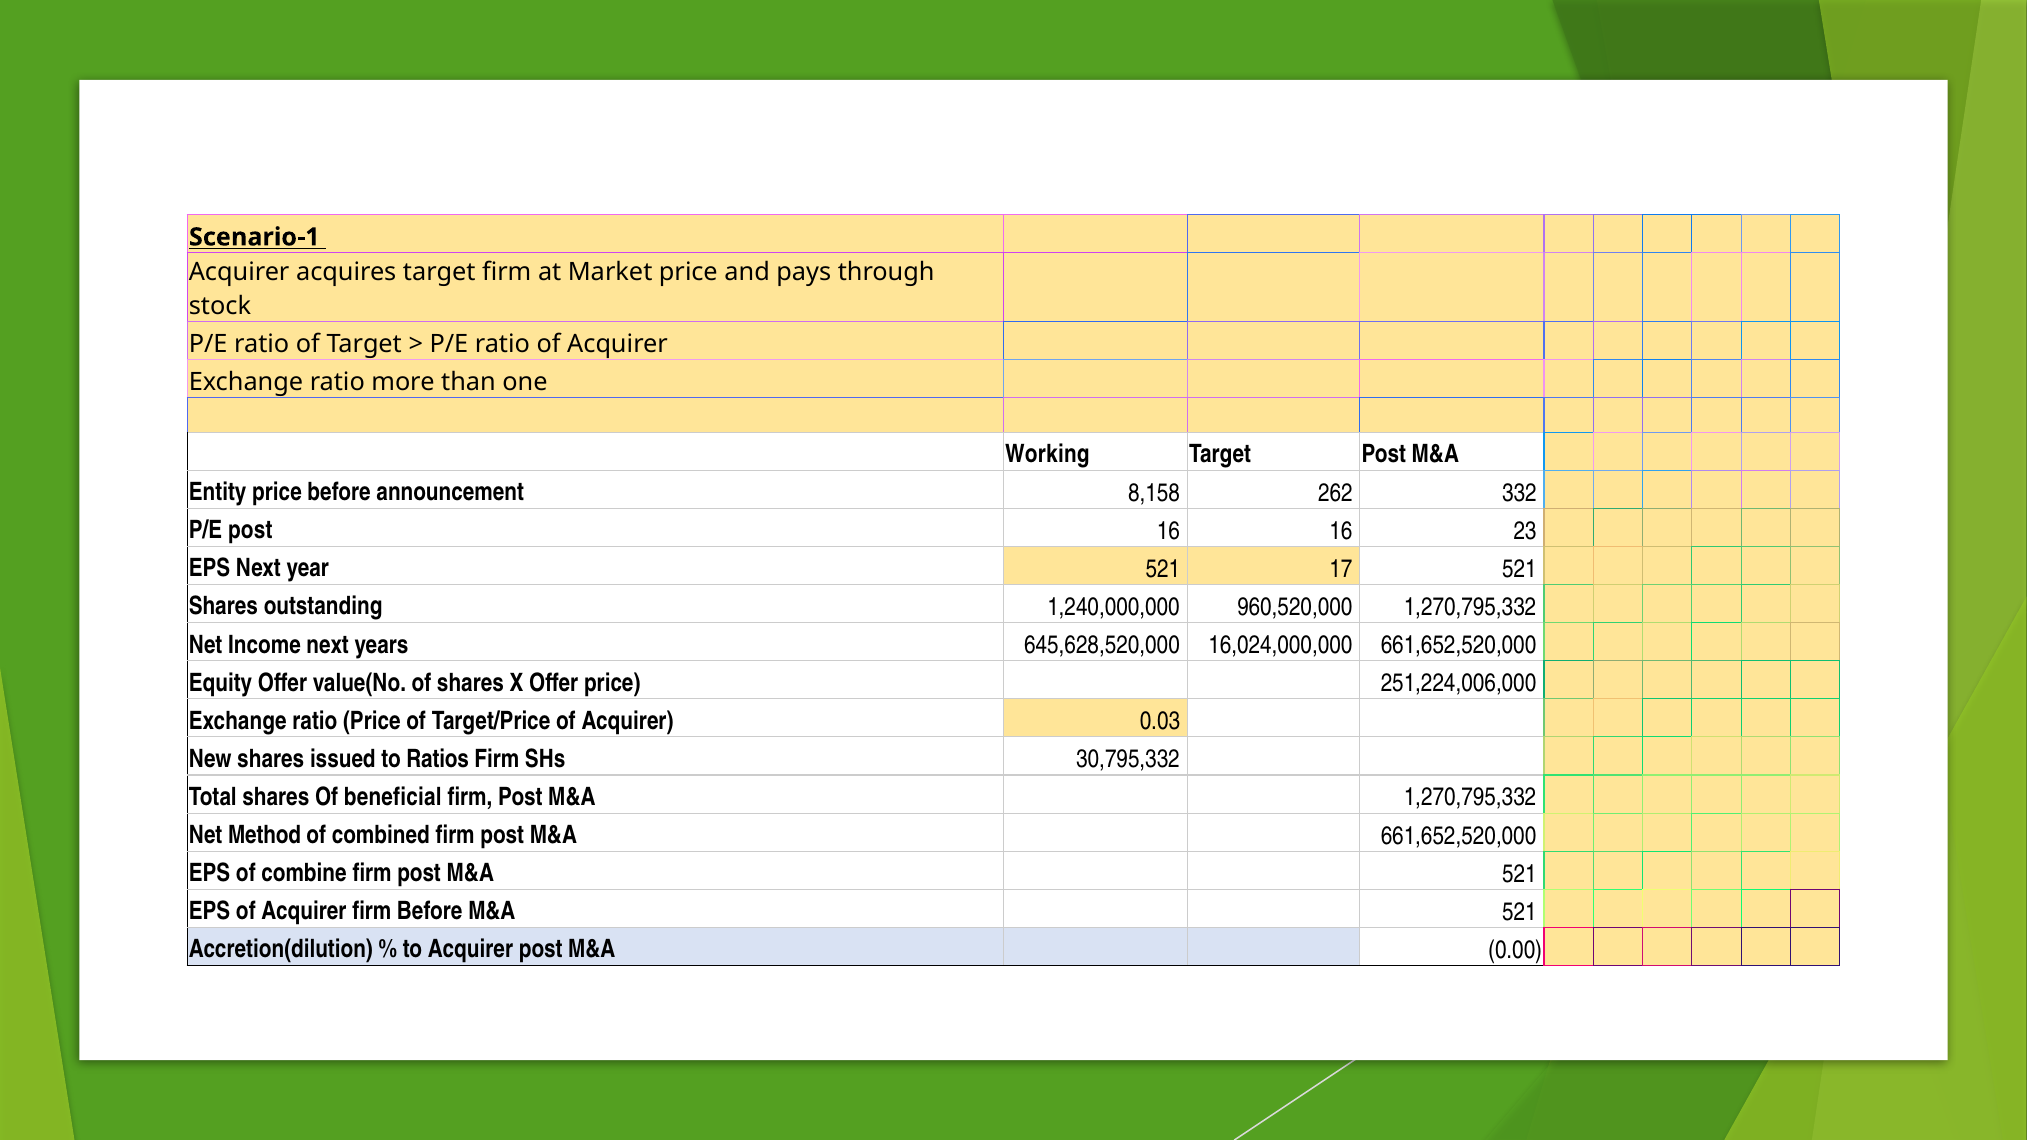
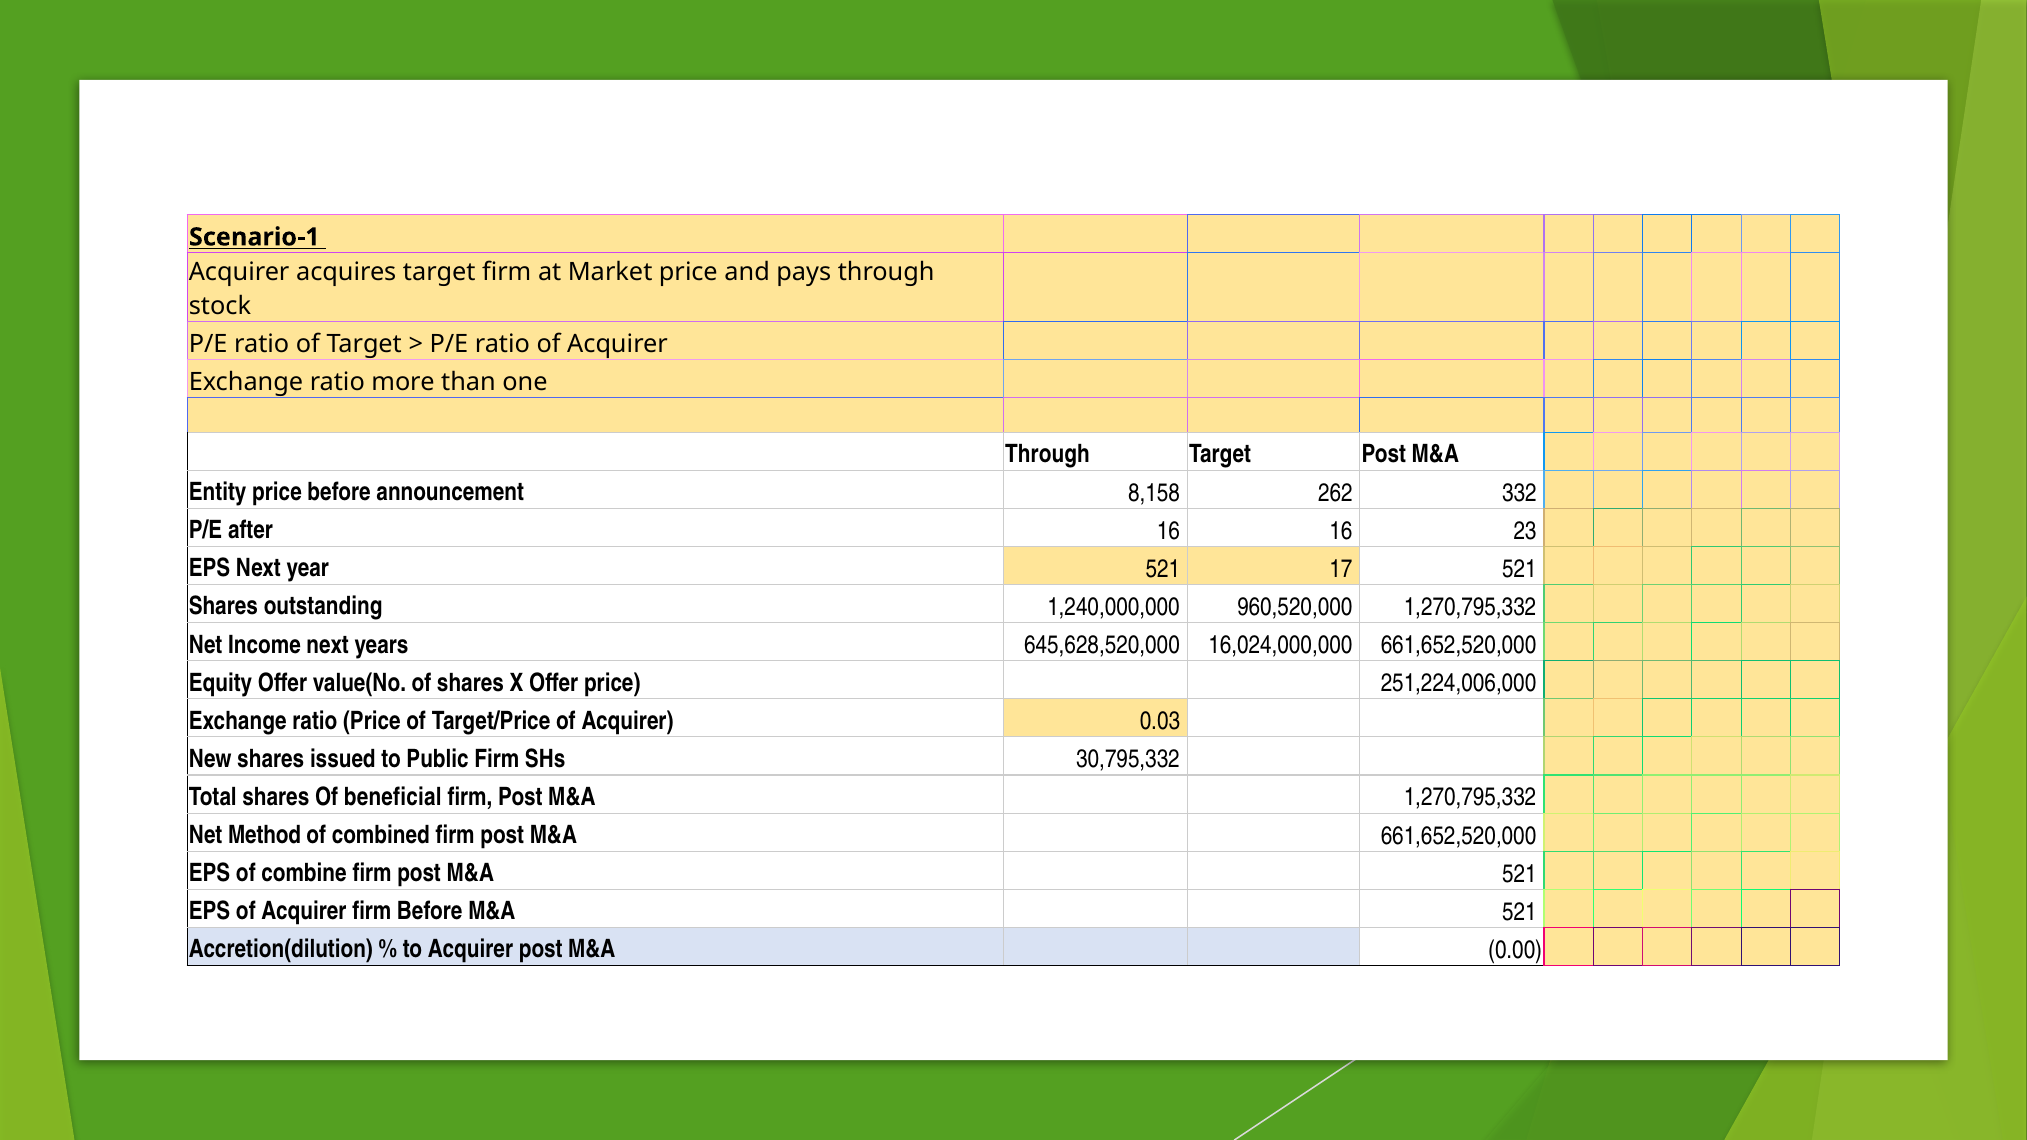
Working: Working -> Through (1047, 454)
P/E post: post -> after (250, 531)
Ratios: Ratios -> Public (438, 759)
